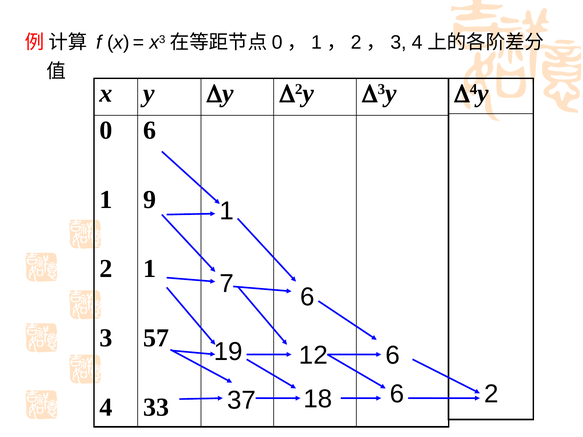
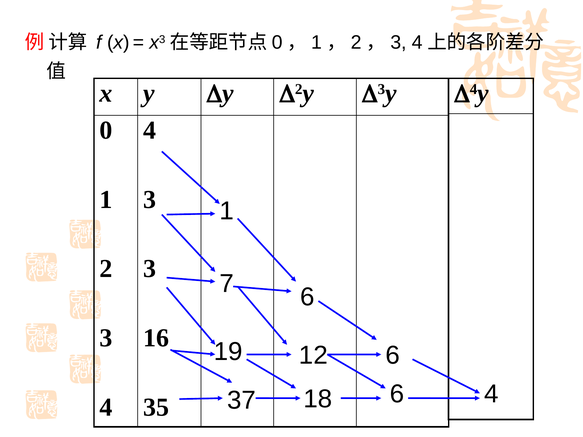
0 6: 6 -> 4 (150, 130)
1 9: 9 -> 3 (150, 200)
2 1: 1 -> 3 (150, 269)
57: 57 -> 16 (156, 338)
6 2: 2 -> 4 (491, 394)
33: 33 -> 35 (156, 407)
